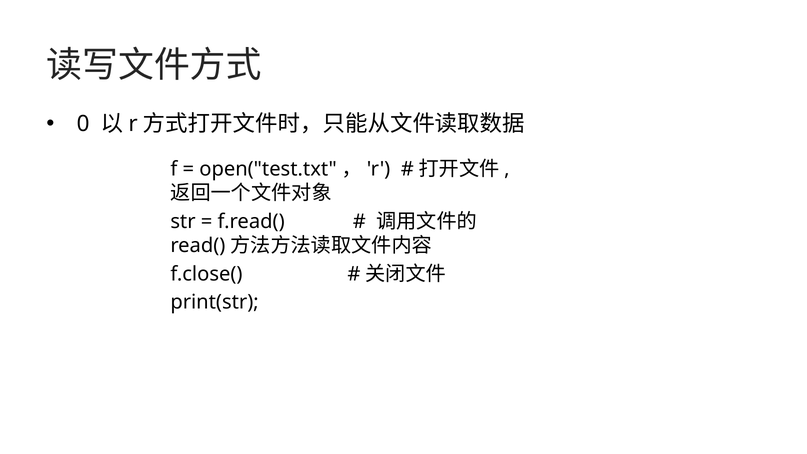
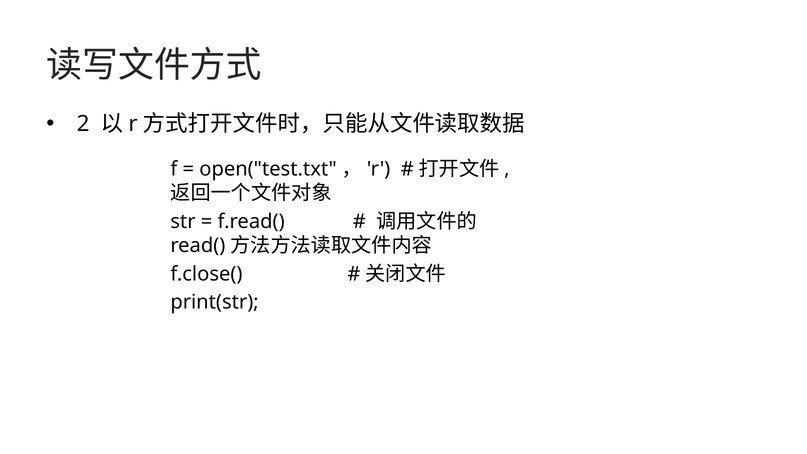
0: 0 -> 2 (83, 124)
